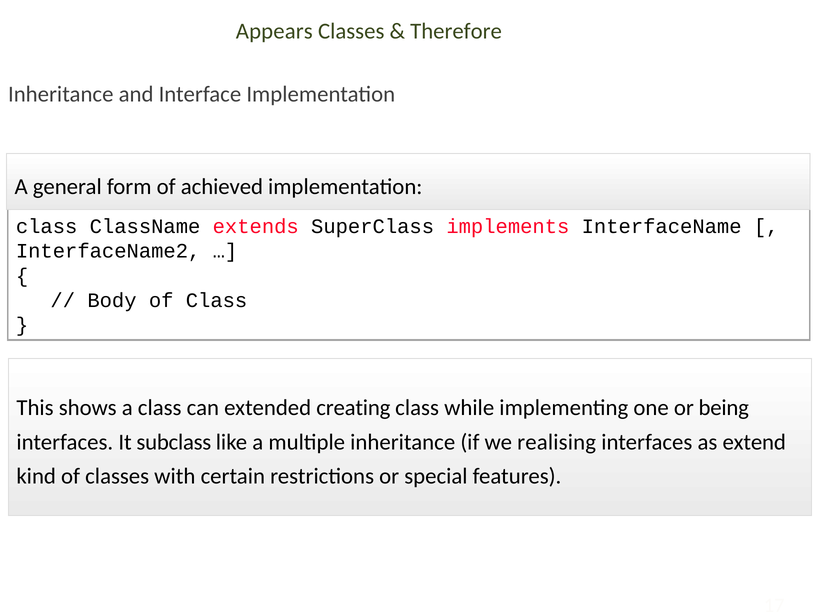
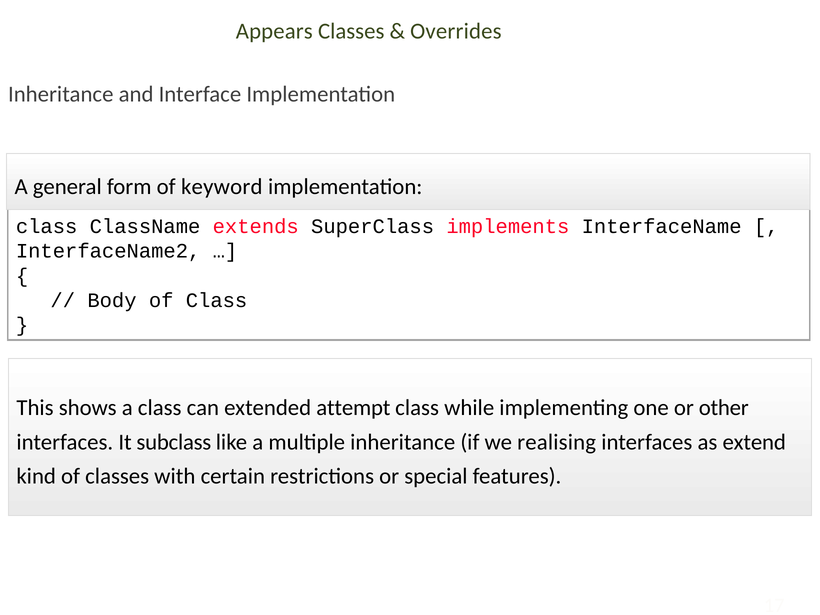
Therefore: Therefore -> Overrides (456, 31)
achieved: achieved -> keyword (222, 187)
creating: creating -> attempt (353, 408)
being: being -> other (724, 408)
